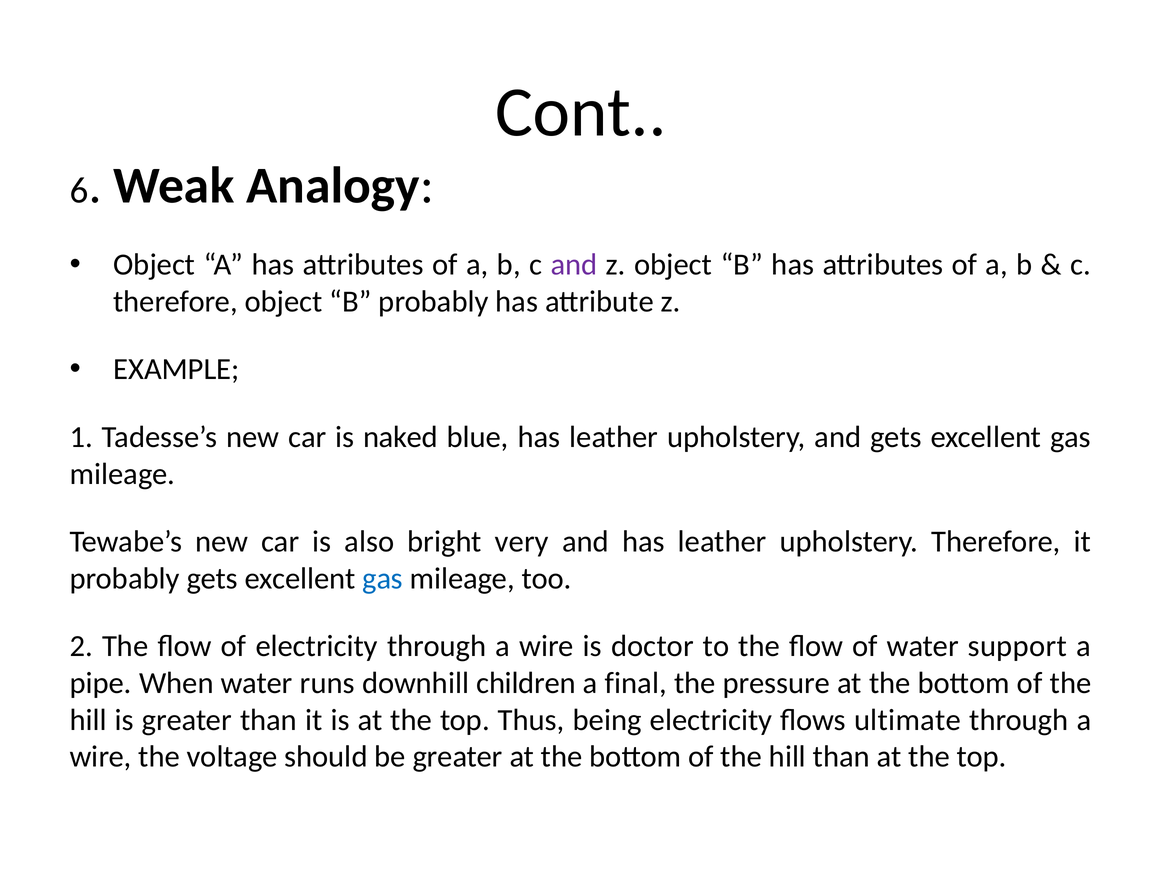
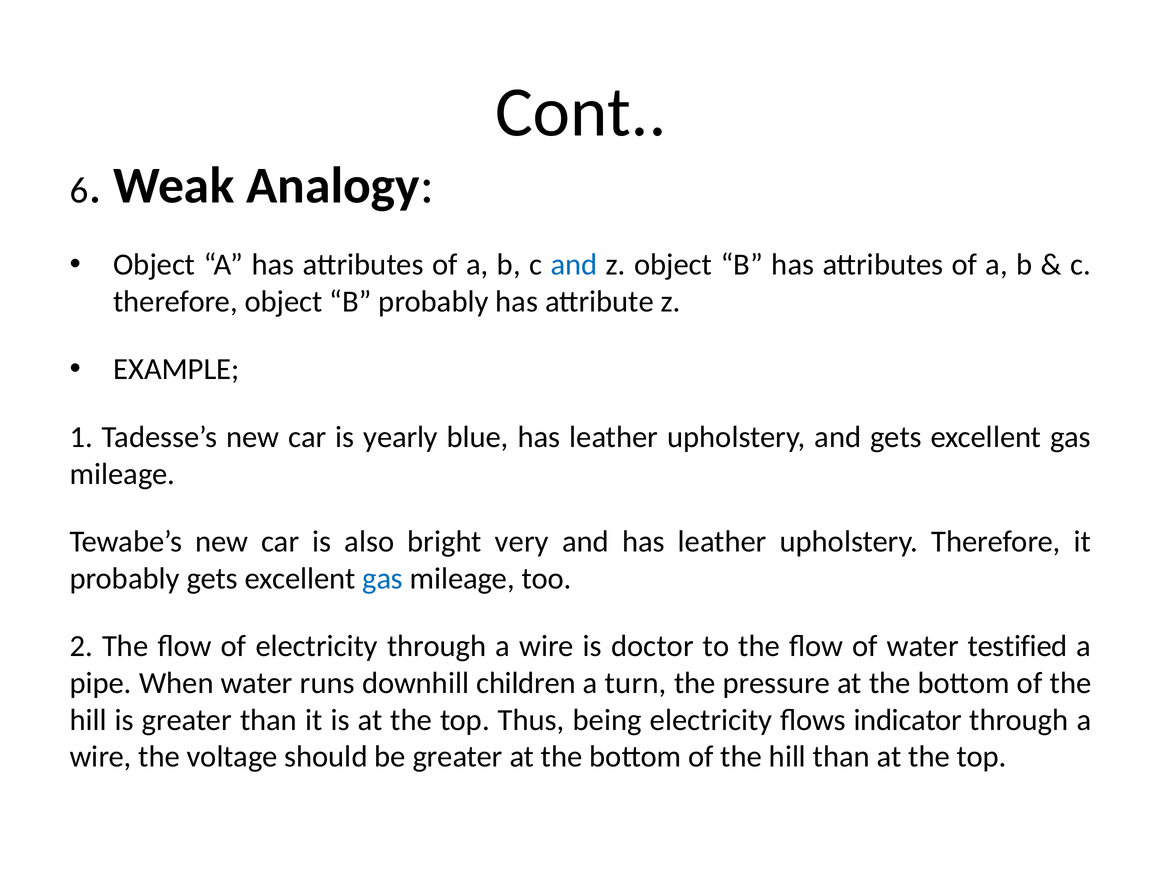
and colour: purple -> blue (574, 265)
naked: naked -> yearly (401, 437)
support: support -> testified (1018, 646)
final: final -> turn (636, 683)
ultimate: ultimate -> indicator (908, 719)
